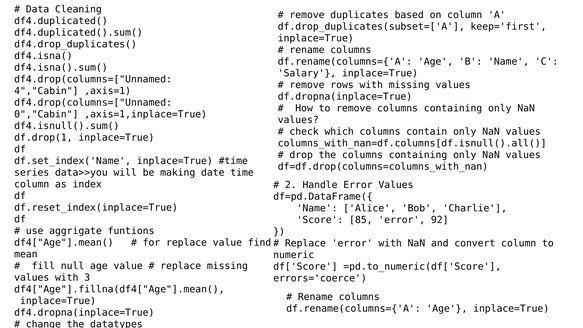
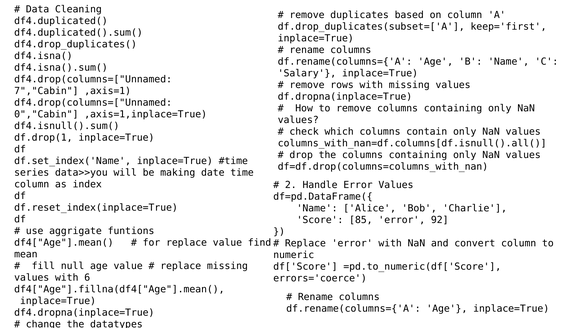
4","Cabin: 4","Cabin -> 7","Cabin (46, 91)
3: 3 -> 6 (87, 278)
